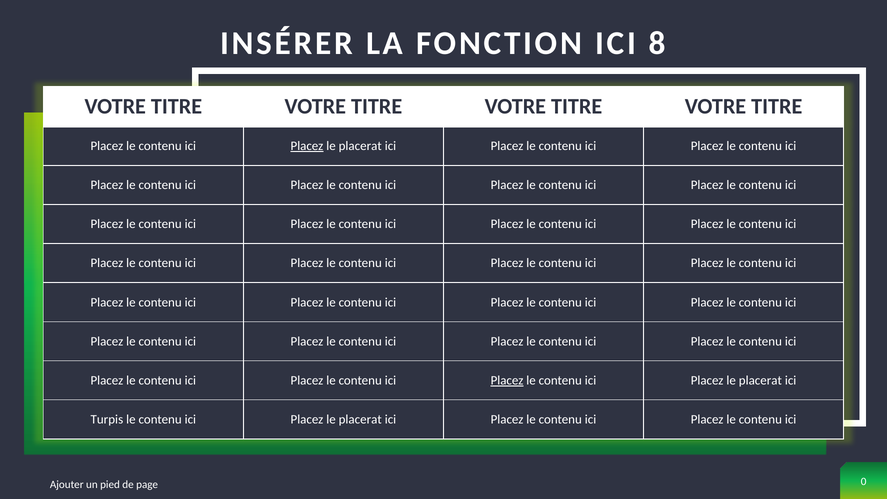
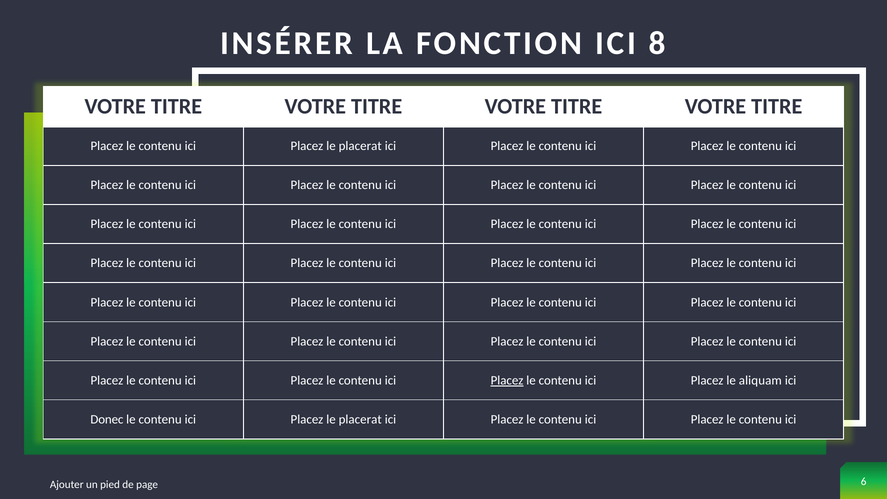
Placez underline: present -> none (307, 146)
placerat: placerat -> aliquam (760, 380)
Turpis: Turpis -> Donec (107, 419)
0: 0 -> 6 (864, 482)
